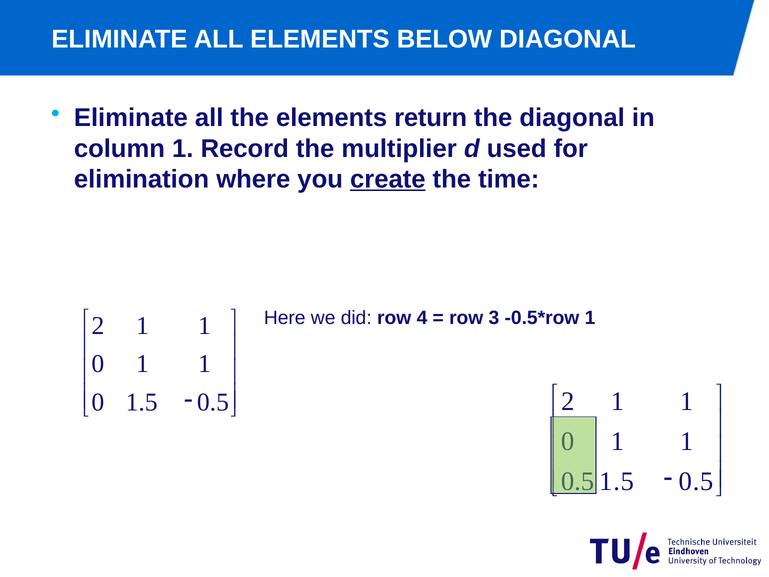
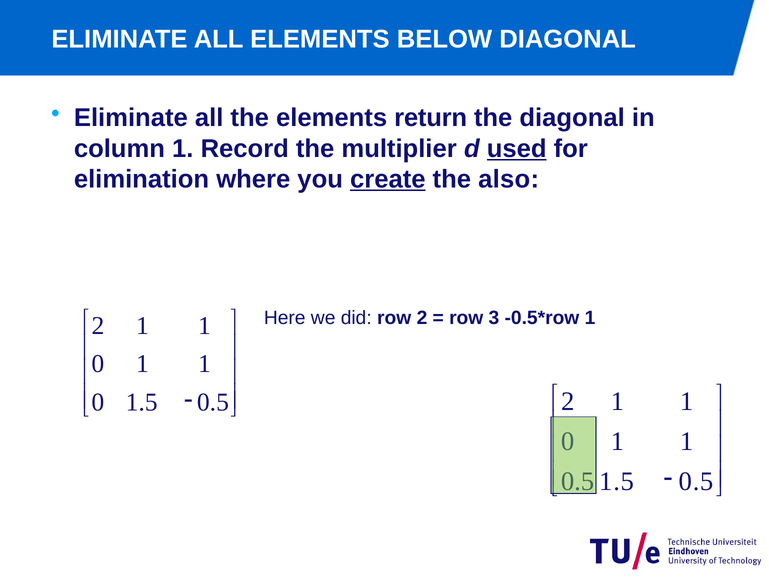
used underline: none -> present (517, 149)
time: time -> also (509, 179)
row 4: 4 -> 2 (422, 318)
